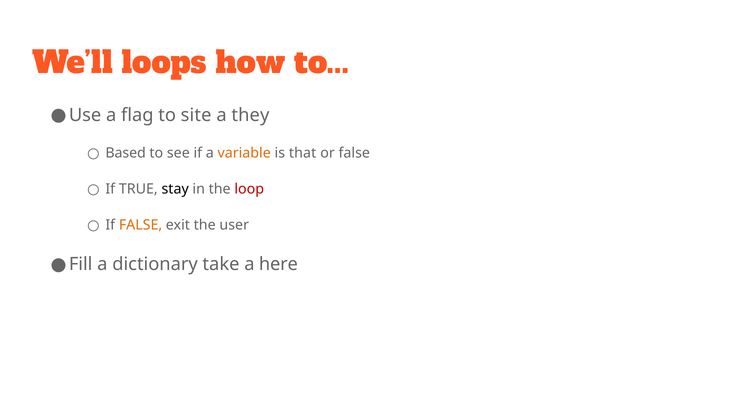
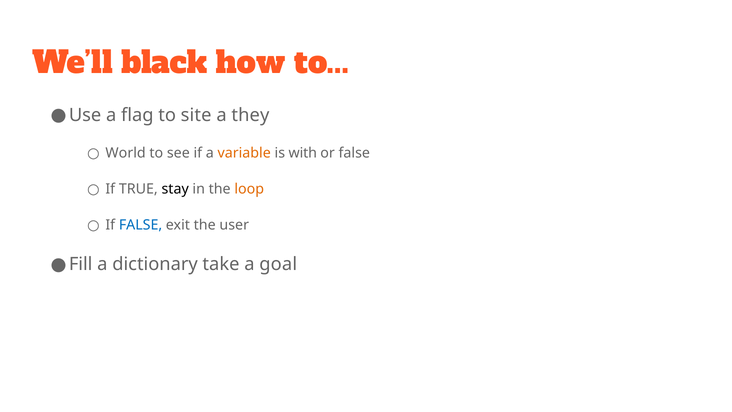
loops: loops -> black (164, 63)
Based: Based -> World (126, 153)
that: that -> with (303, 153)
loop colour: red -> orange (249, 189)
FALSE colour: orange -> blue (141, 225)
here: here -> goal (278, 264)
